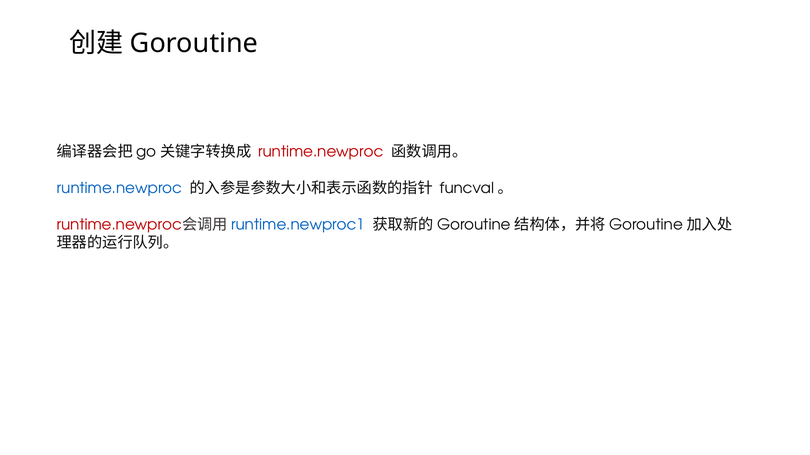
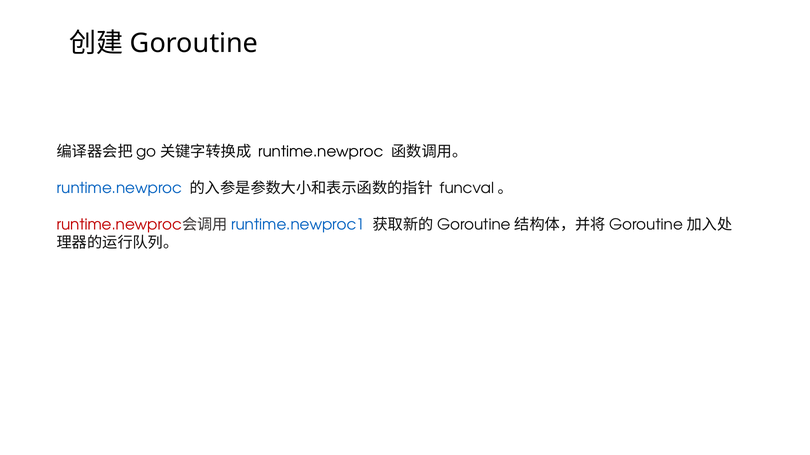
runtime.newproc colour: red -> black (321, 152)
